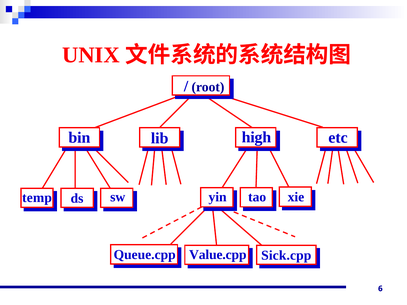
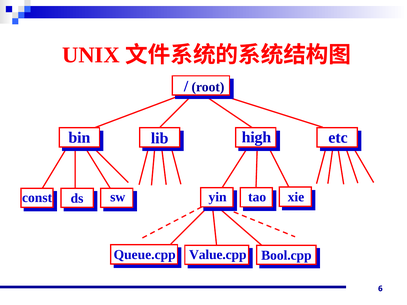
temp: temp -> const (37, 198)
Sick.cpp: Sick.cpp -> Bool.cpp (286, 256)
